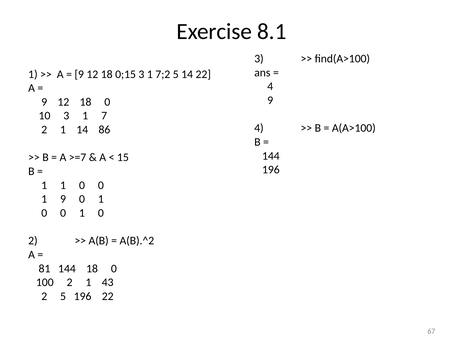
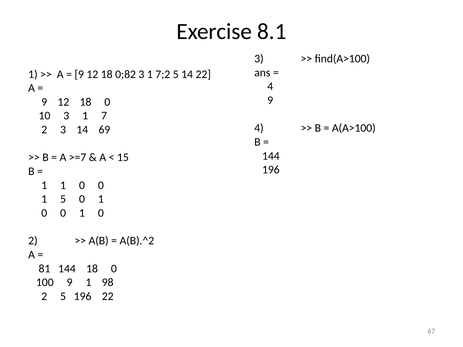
0;15: 0;15 -> 0;82 (126, 74)
1: 1 -> 3 (63, 130)
86: 86 -> 69 (104, 130)
1 9: 9 -> 5 (63, 199)
100 2: 2 -> 9 (70, 283)
43: 43 -> 98 (108, 283)
